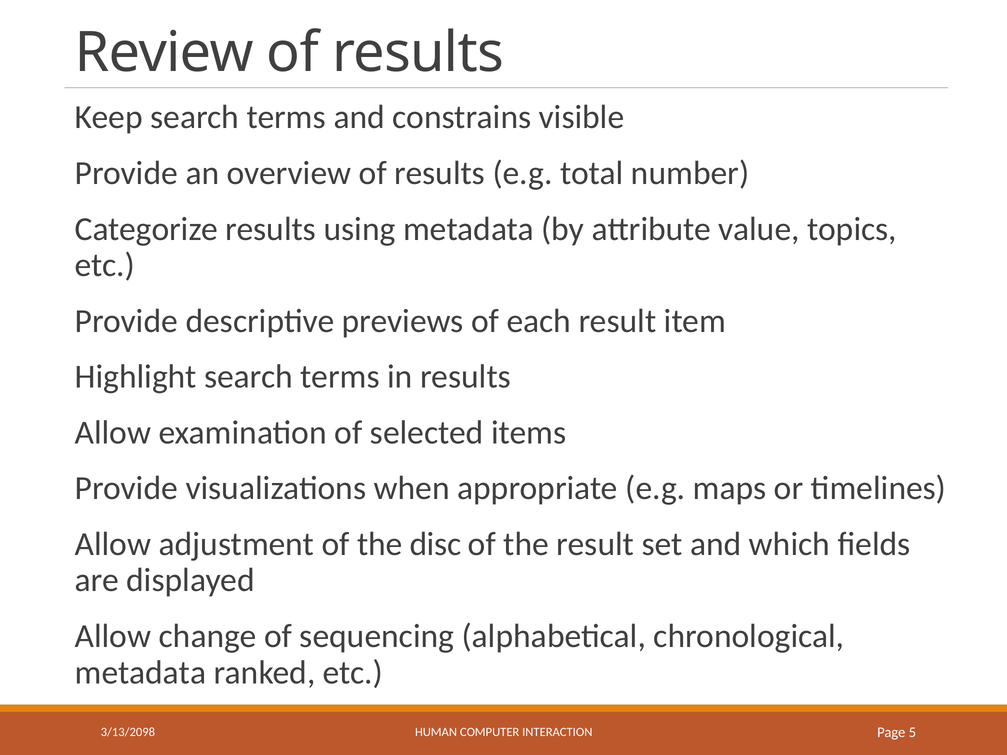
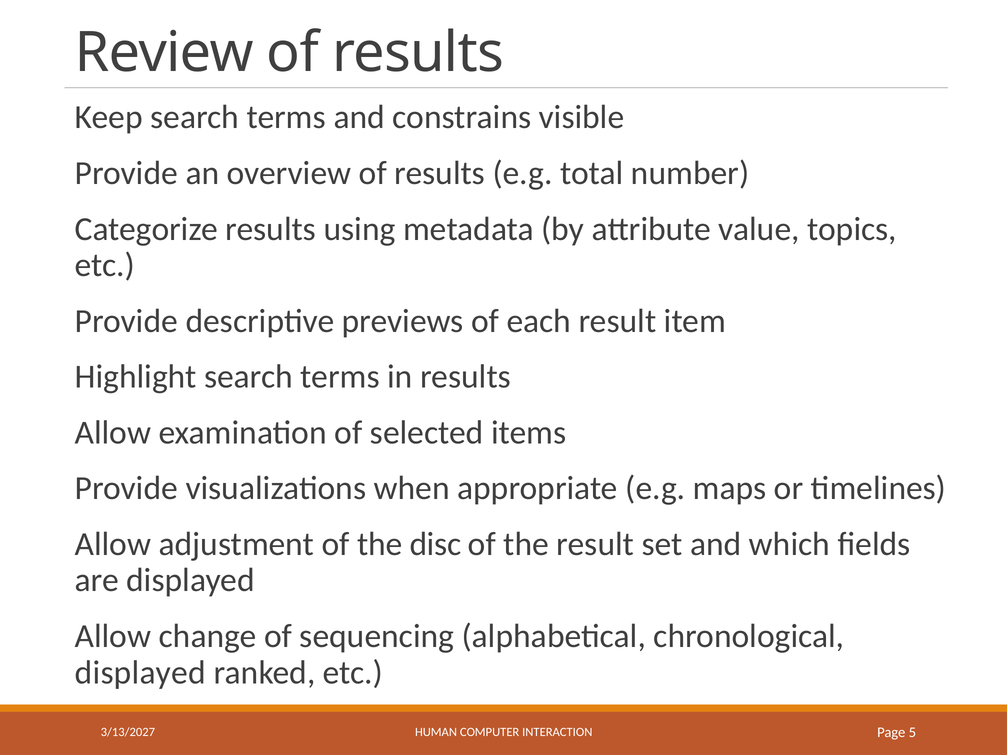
metadata: metadata -> displayed (140, 673)
3/13/2098: 3/13/2098 -> 3/13/2027 (128, 732)
